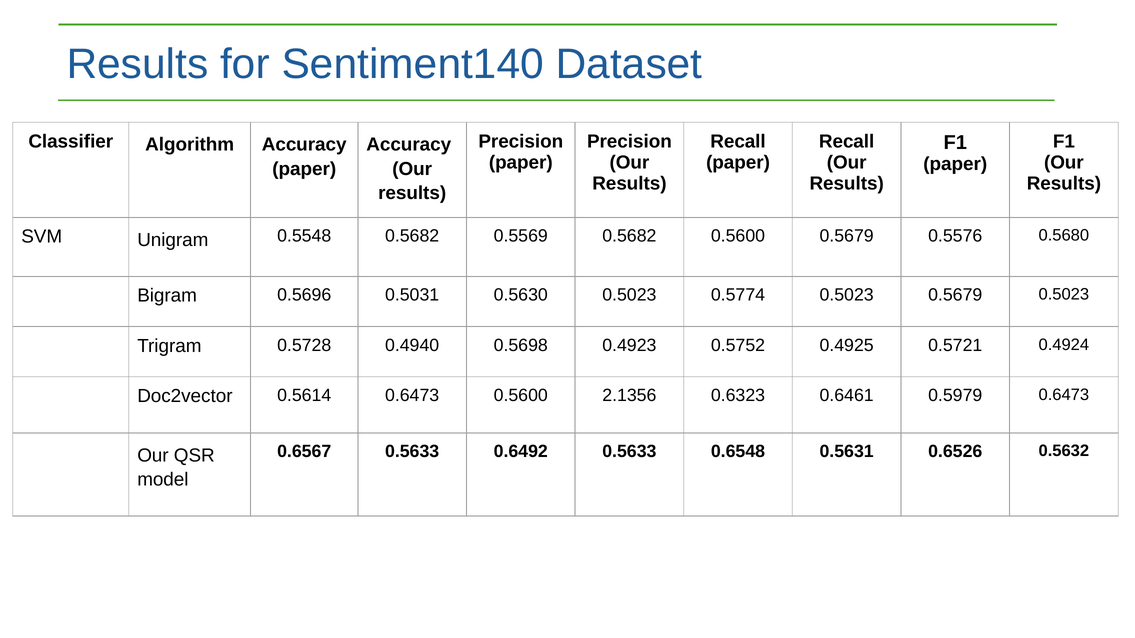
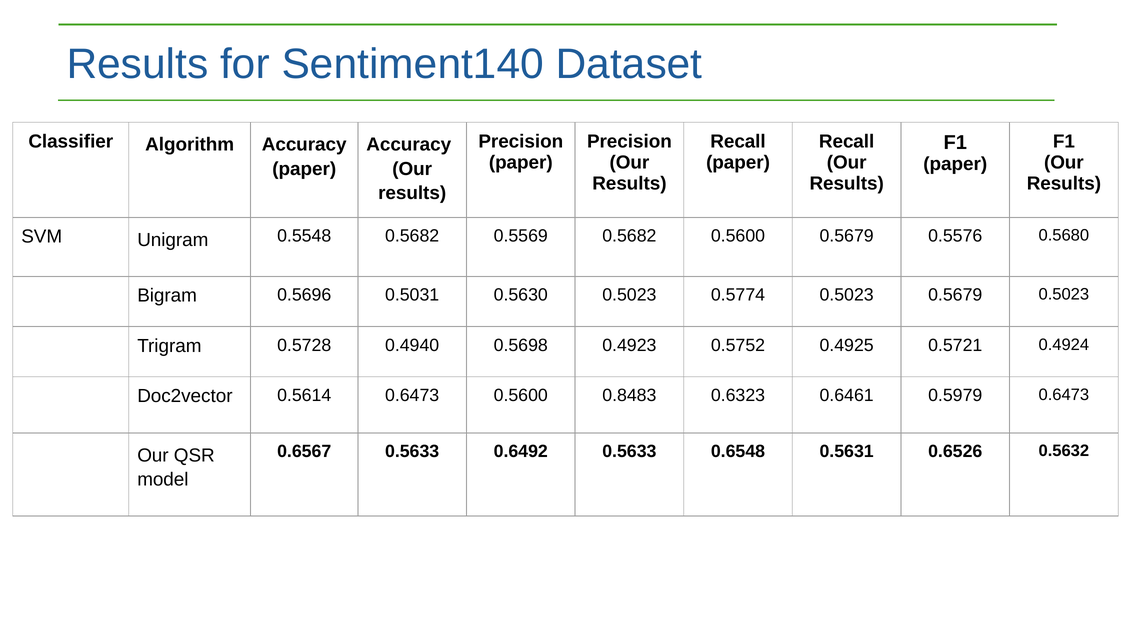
2.1356: 2.1356 -> 0.8483 (629, 396)
